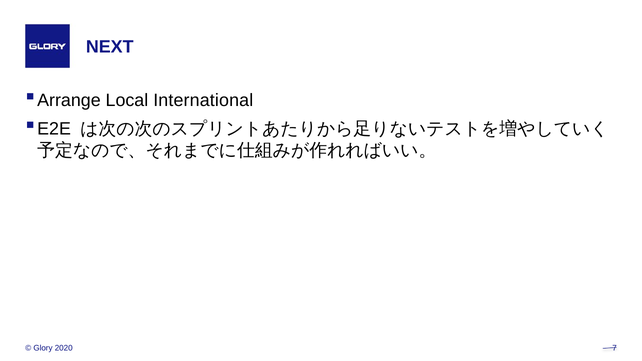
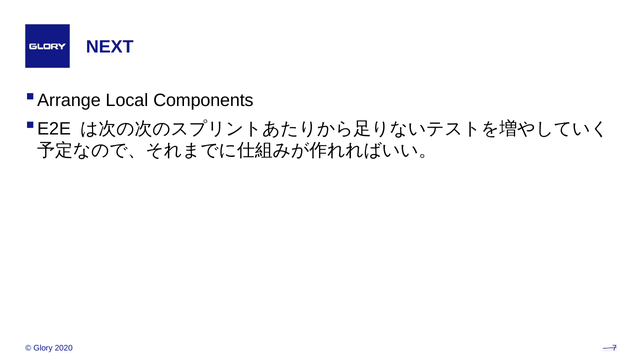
International: International -> Components (203, 100)
